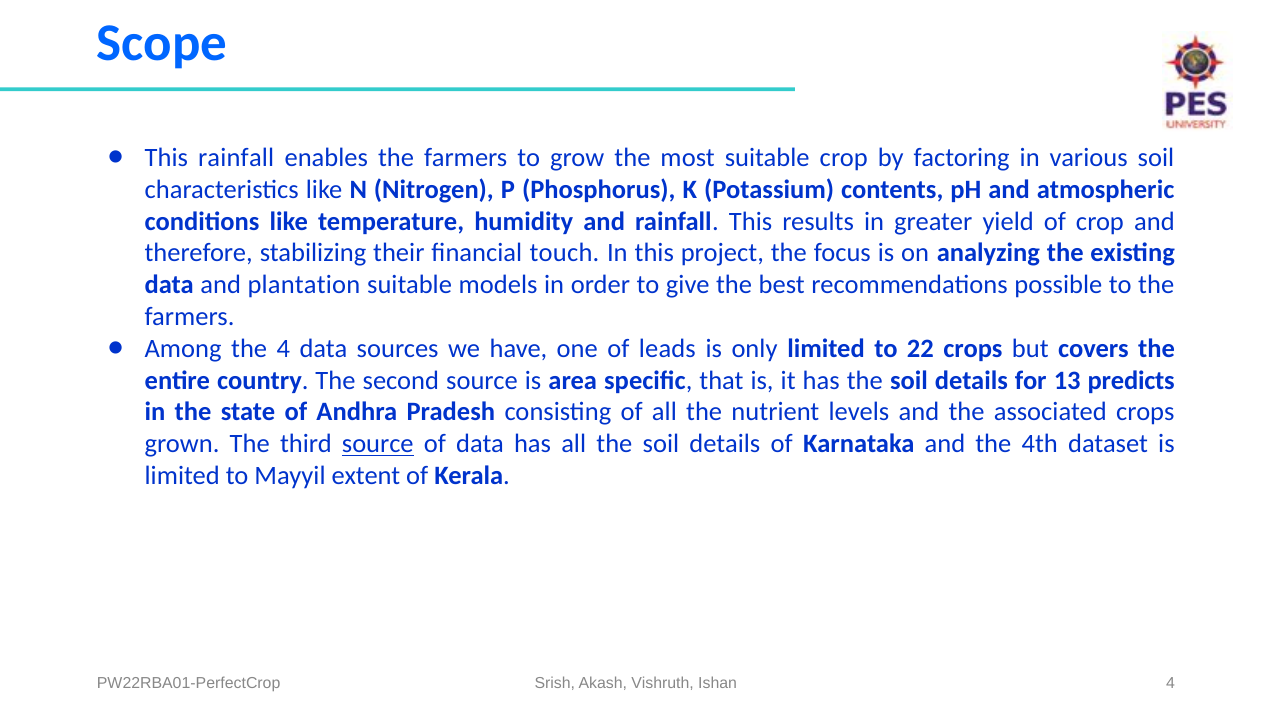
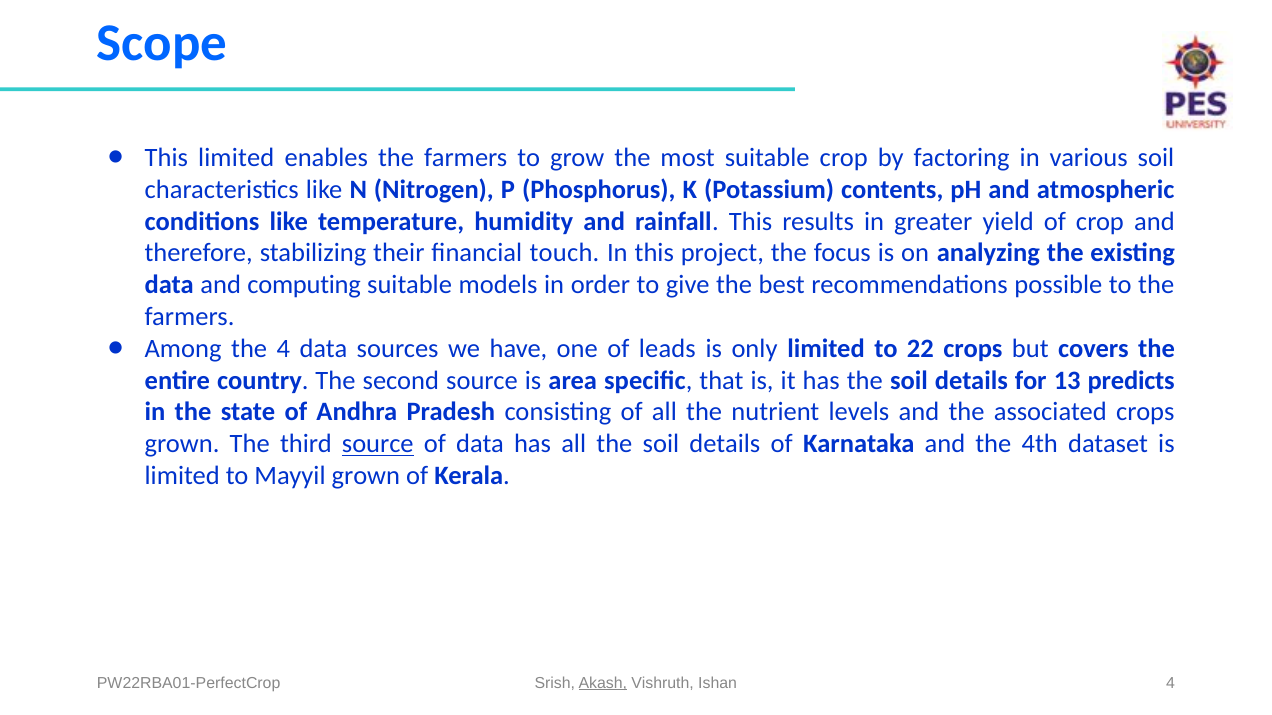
This rainfall: rainfall -> limited (236, 158)
plantation: plantation -> computing (304, 285)
Mayyil extent: extent -> grown (366, 476)
Akash underline: none -> present (603, 683)
